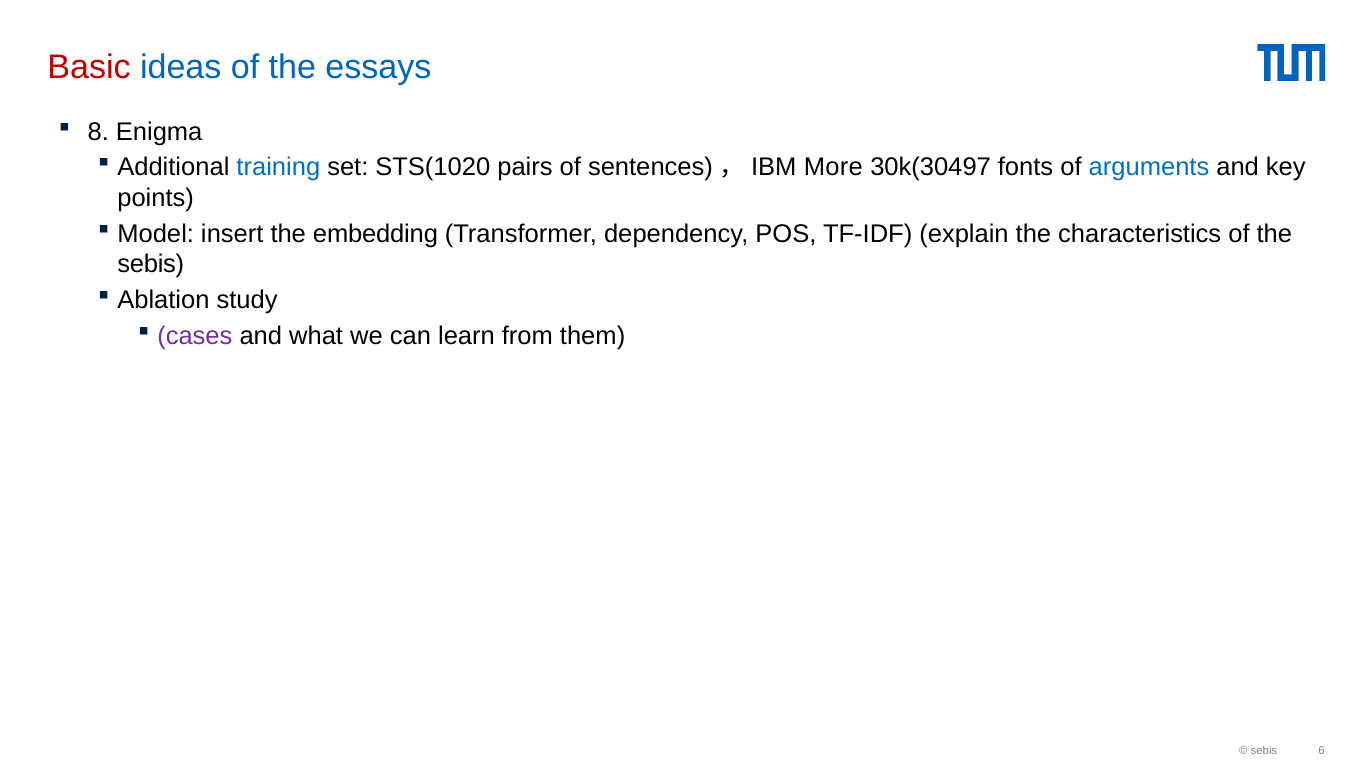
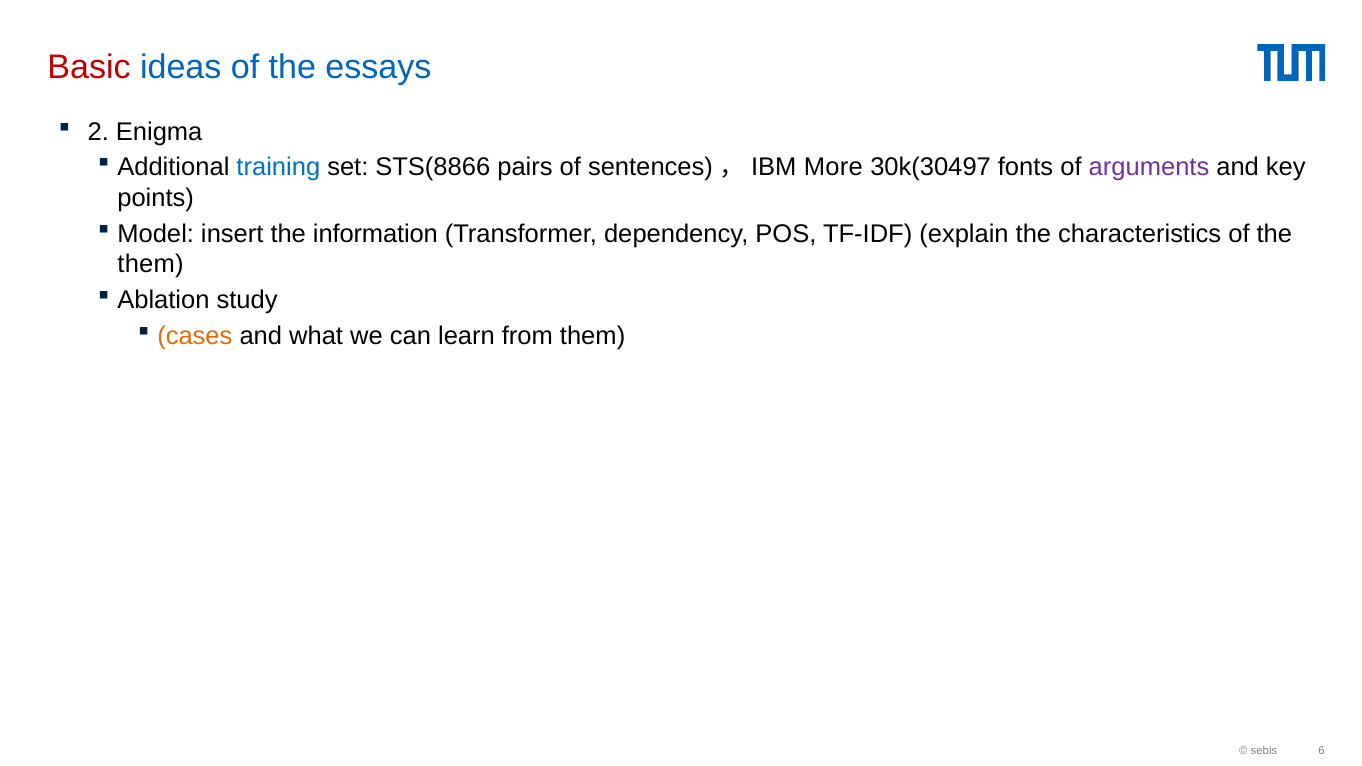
8: 8 -> 2 (98, 132)
STS(1020: STS(1020 -> STS(8866 (433, 168)
arguments colour: blue -> purple (1149, 168)
embedding: embedding -> information (375, 234)
sebis: sebis -> them (151, 265)
cases colour: purple -> orange (195, 336)
